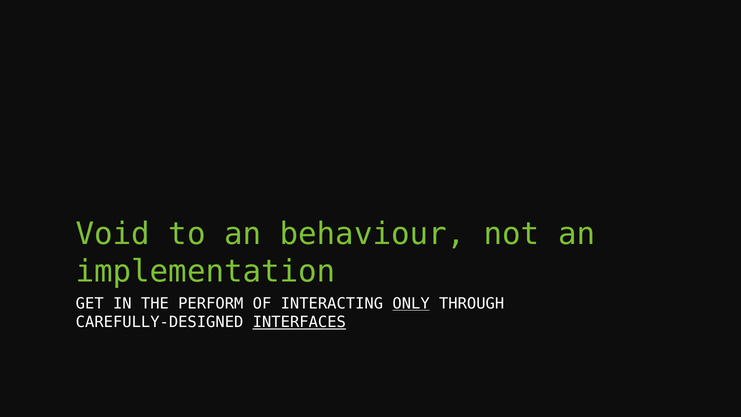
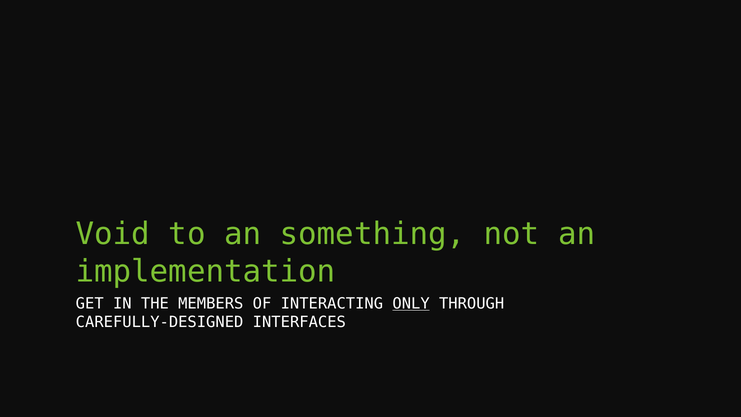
behaviour: behaviour -> something (373, 234)
PERFORM: PERFORM -> MEMBERS (211, 303)
INTERFACES underline: present -> none (299, 322)
